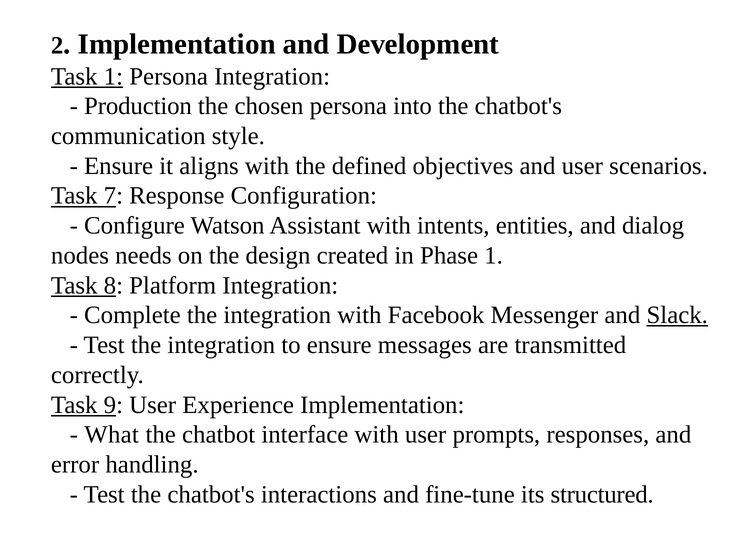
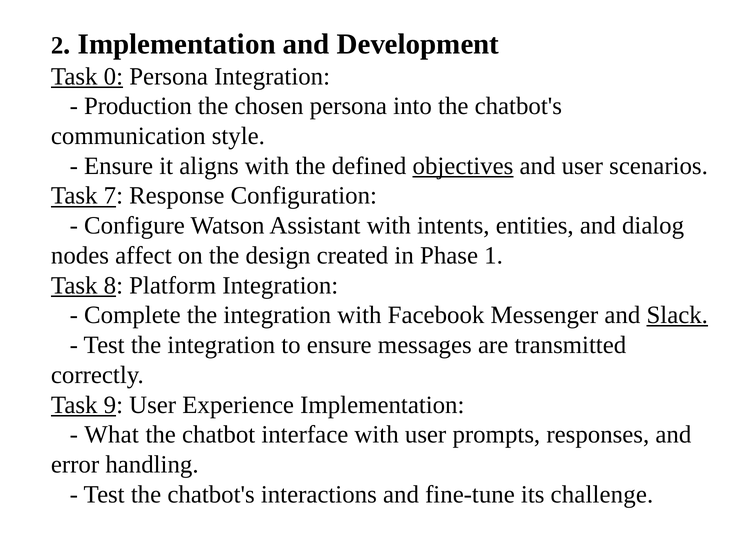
Task 1: 1 -> 0 (113, 76)
objectives underline: none -> present (463, 166)
needs: needs -> affect (143, 255)
structured: structured -> challenge (602, 494)
